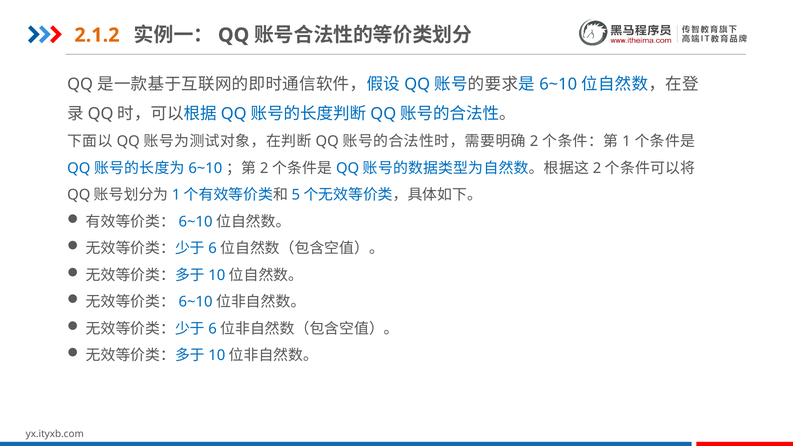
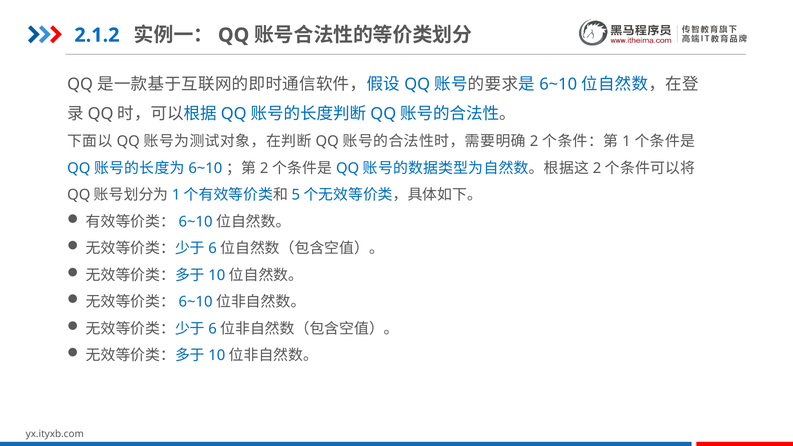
2.1.2 colour: orange -> blue (97, 35)
